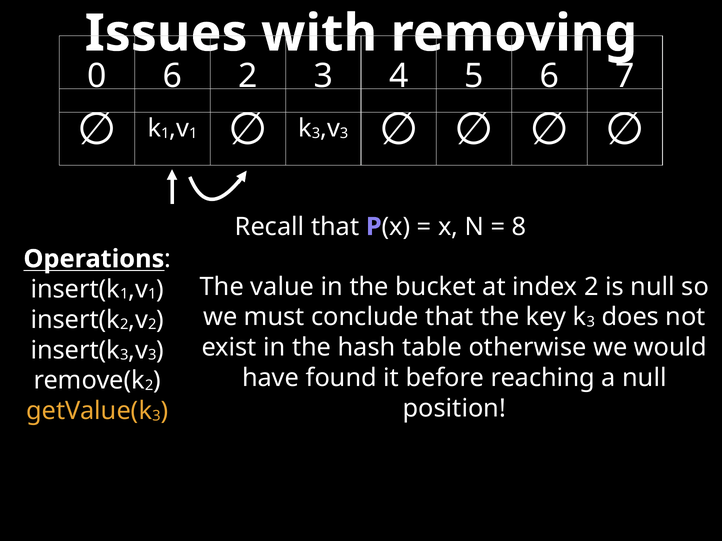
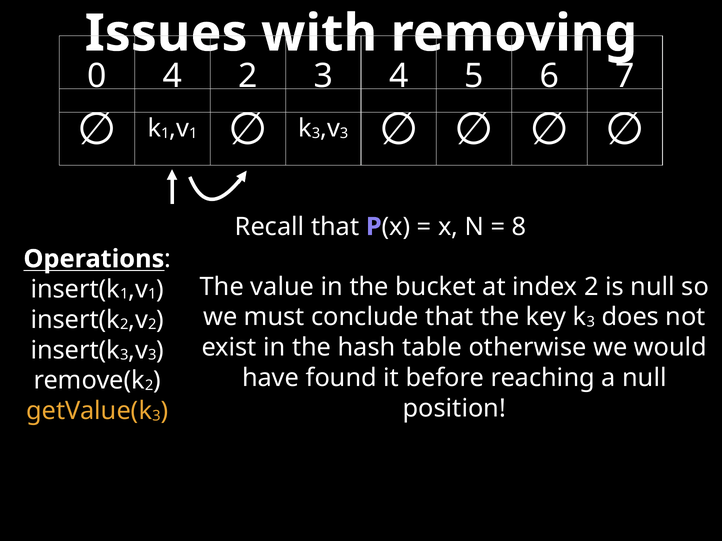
0 6: 6 -> 4 (173, 76)
